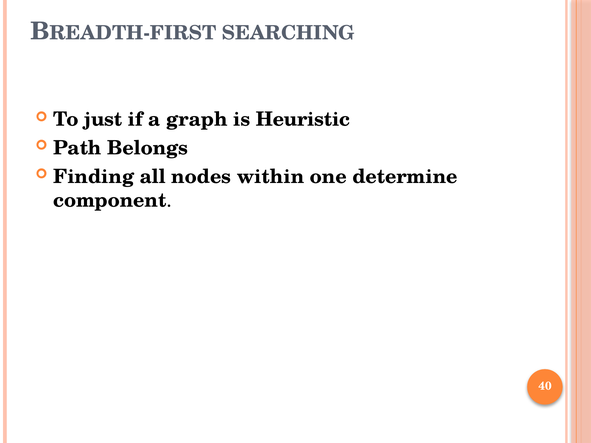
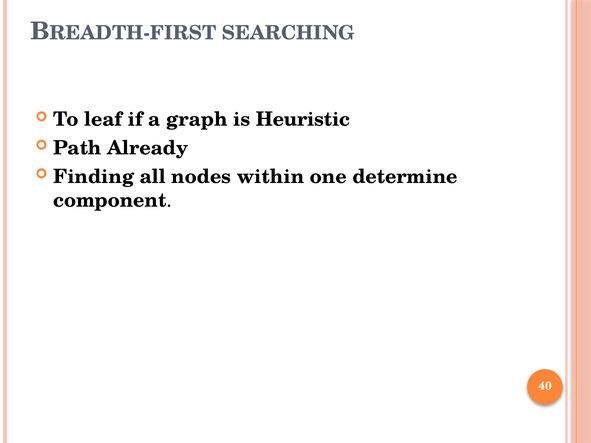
just: just -> leaf (103, 120)
Belongs: Belongs -> Already (148, 148)
